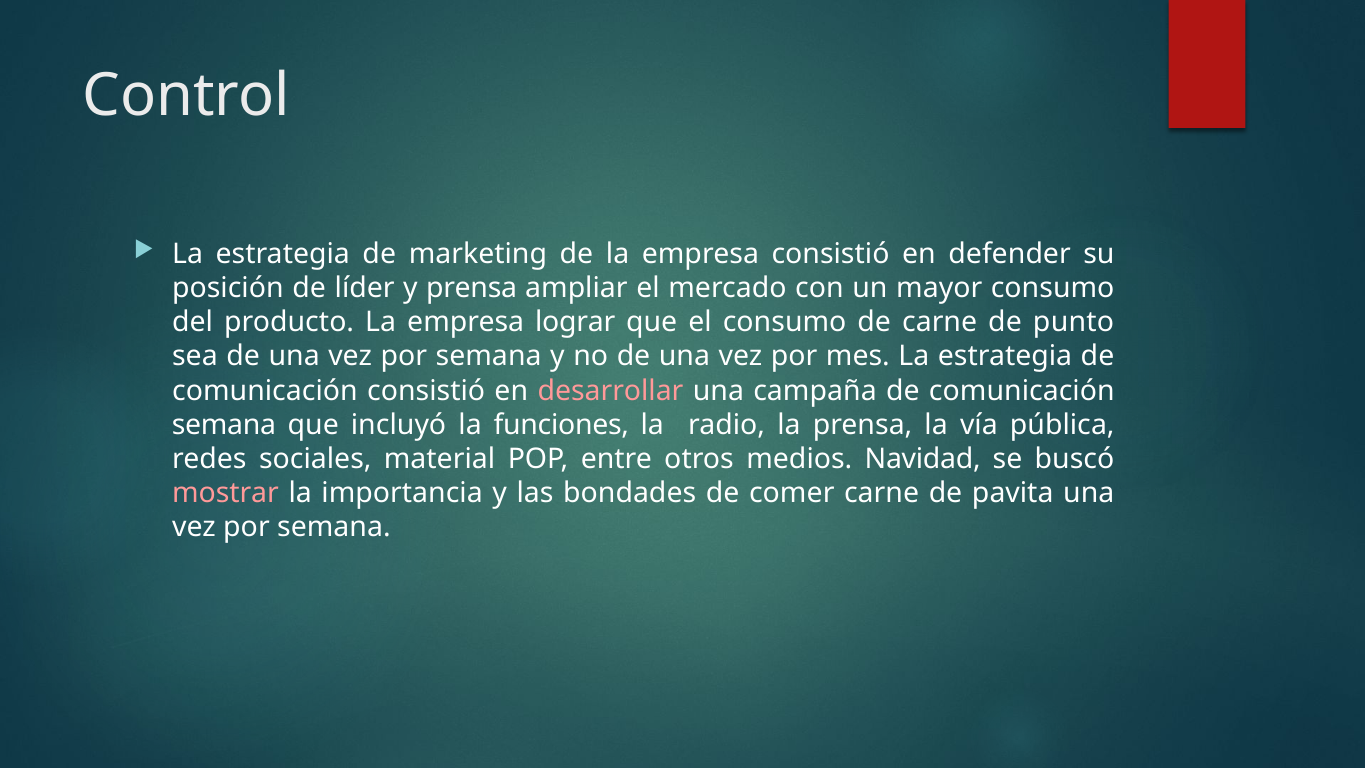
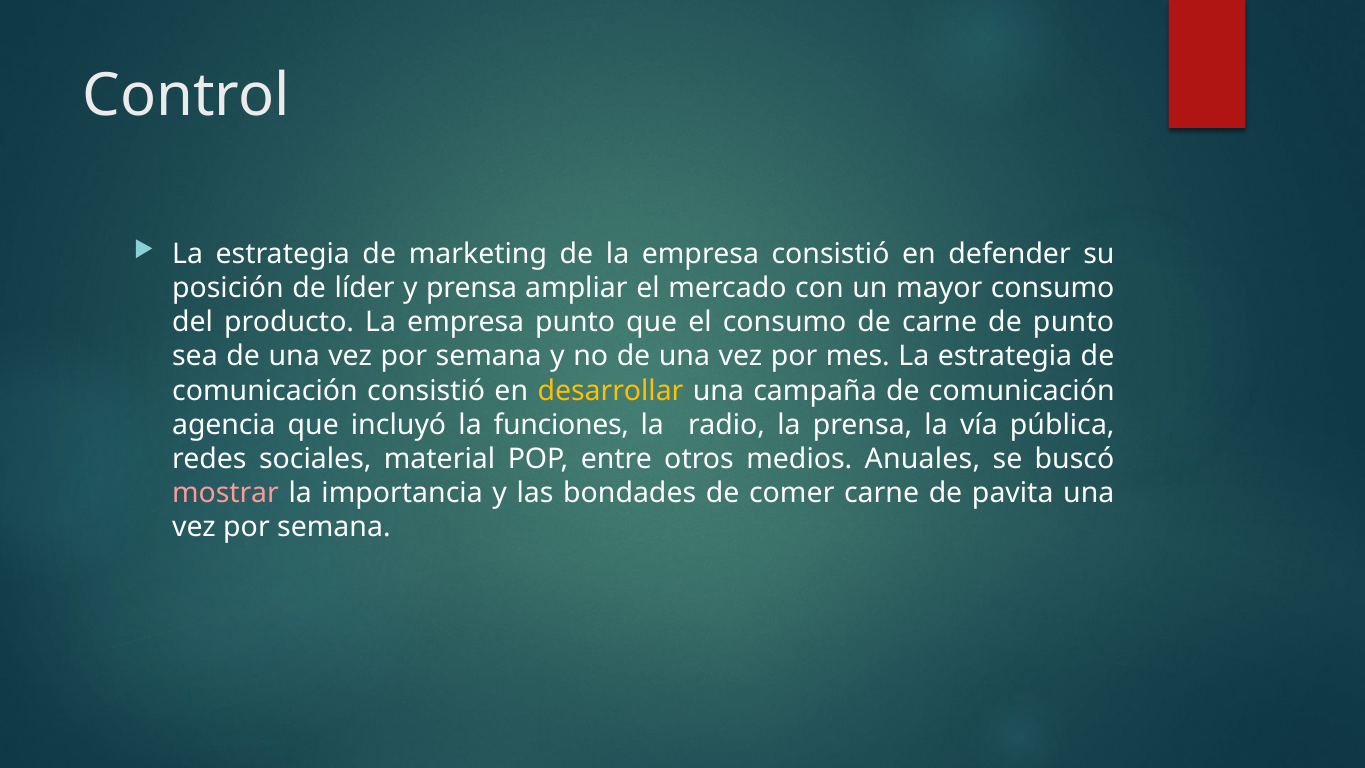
empresa lograr: lograr -> punto (575, 322)
desarrollar colour: pink -> yellow (611, 391)
semana: semana -> agencia (224, 425)
Navidad: Navidad -> Anuales (922, 459)
